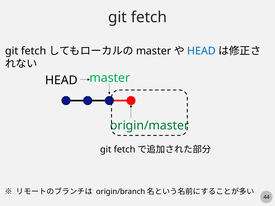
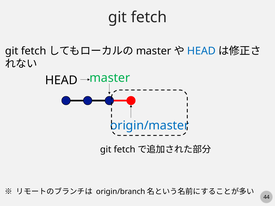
origin/master colour: green -> blue (150, 126)
